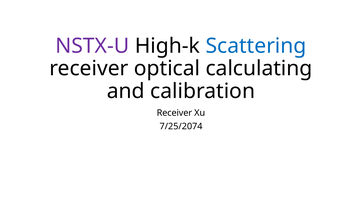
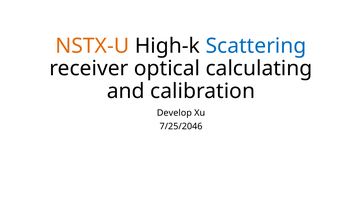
NSTX-U colour: purple -> orange (92, 46)
Receiver: Receiver -> Develop (174, 113)
7/25/2074: 7/25/2074 -> 7/25/2046 (181, 127)
